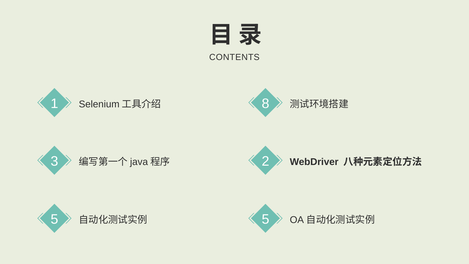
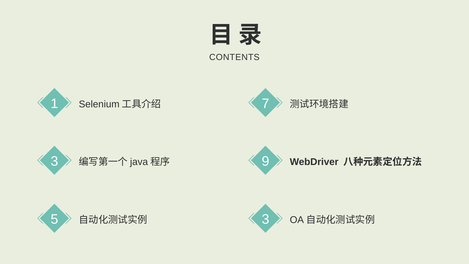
8: 8 -> 7 (265, 103)
2: 2 -> 9 (265, 161)
5: 5 -> 3 (265, 219)
